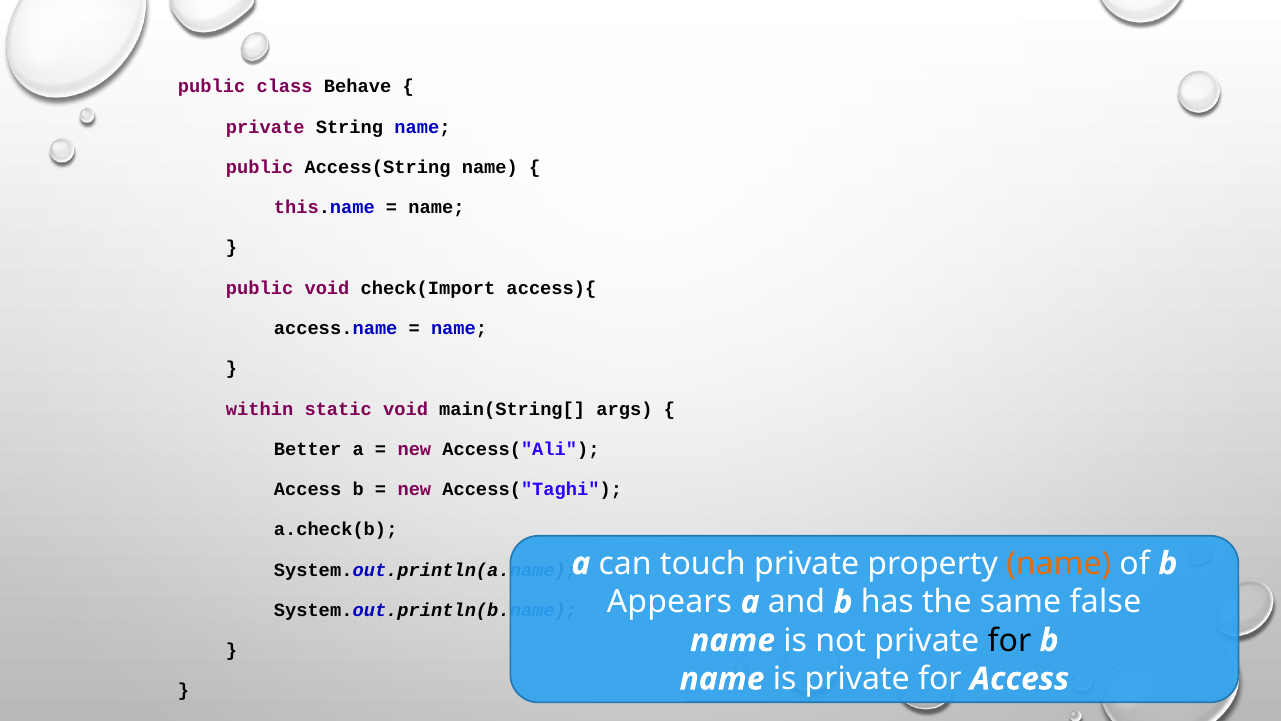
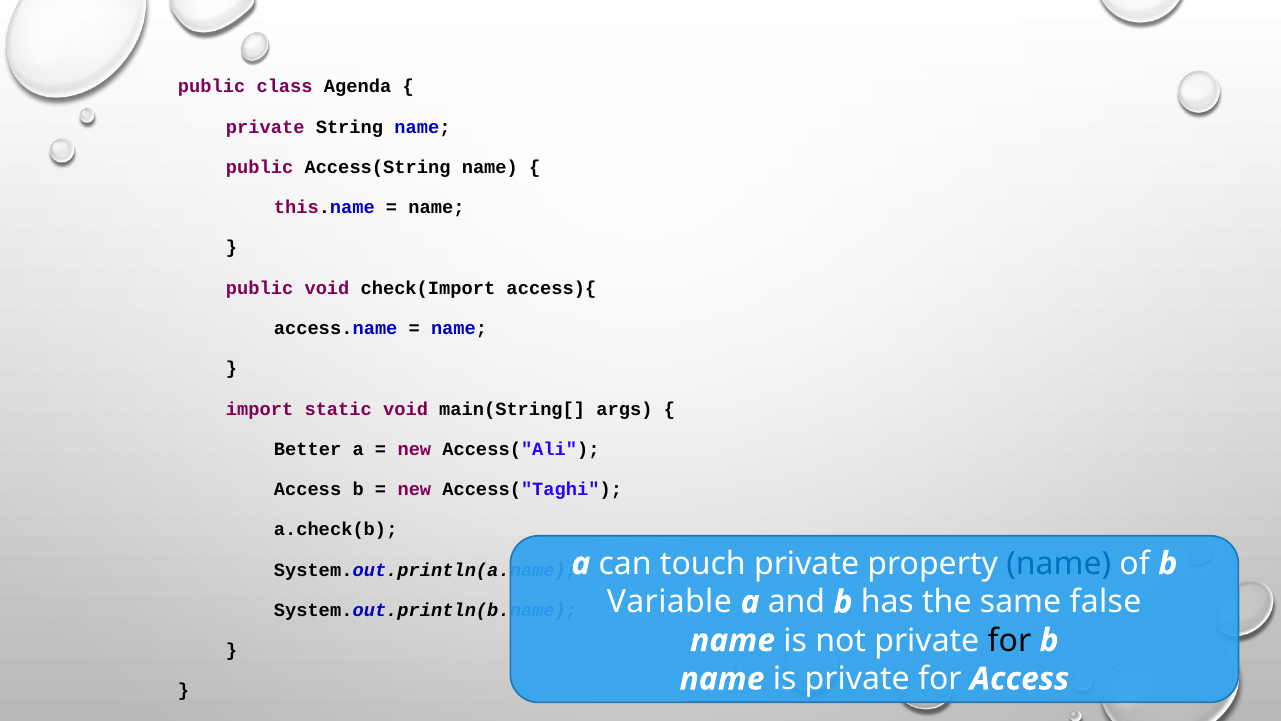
Behave: Behave -> Agenda (358, 87)
within: within -> import (260, 409)
name colour: orange -> blue (1059, 563)
Appears: Appears -> Variable (669, 602)
